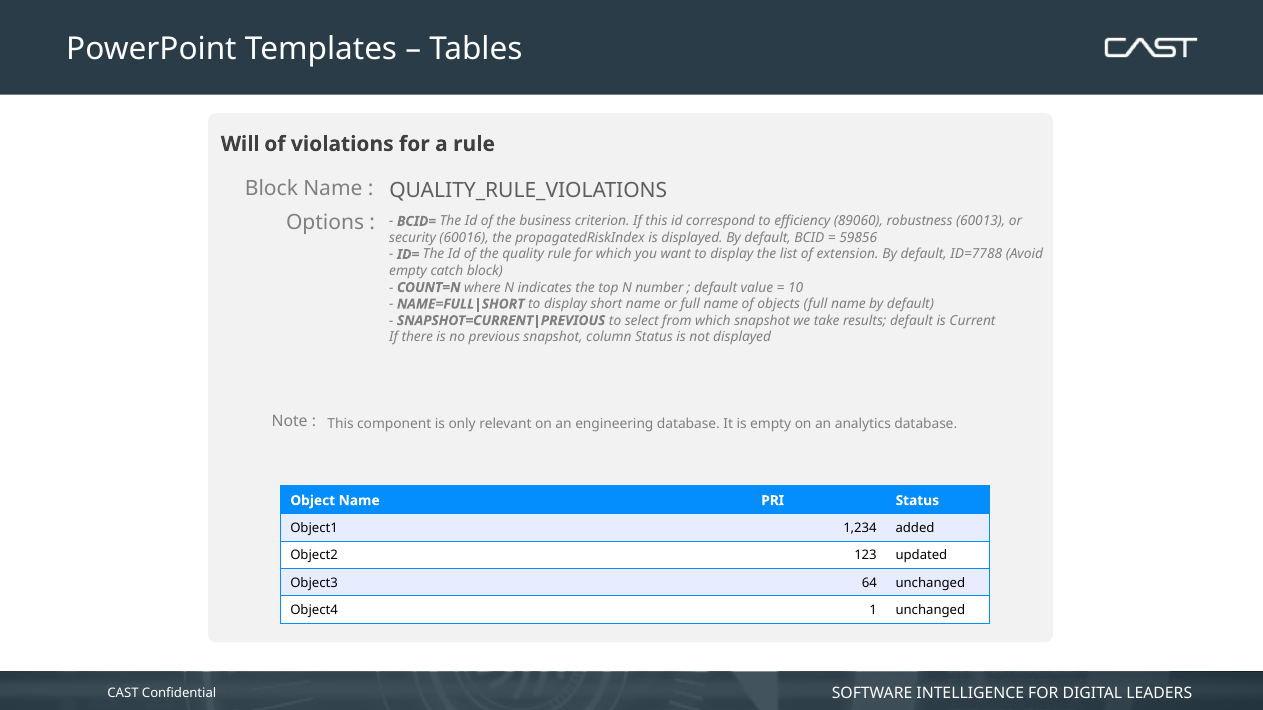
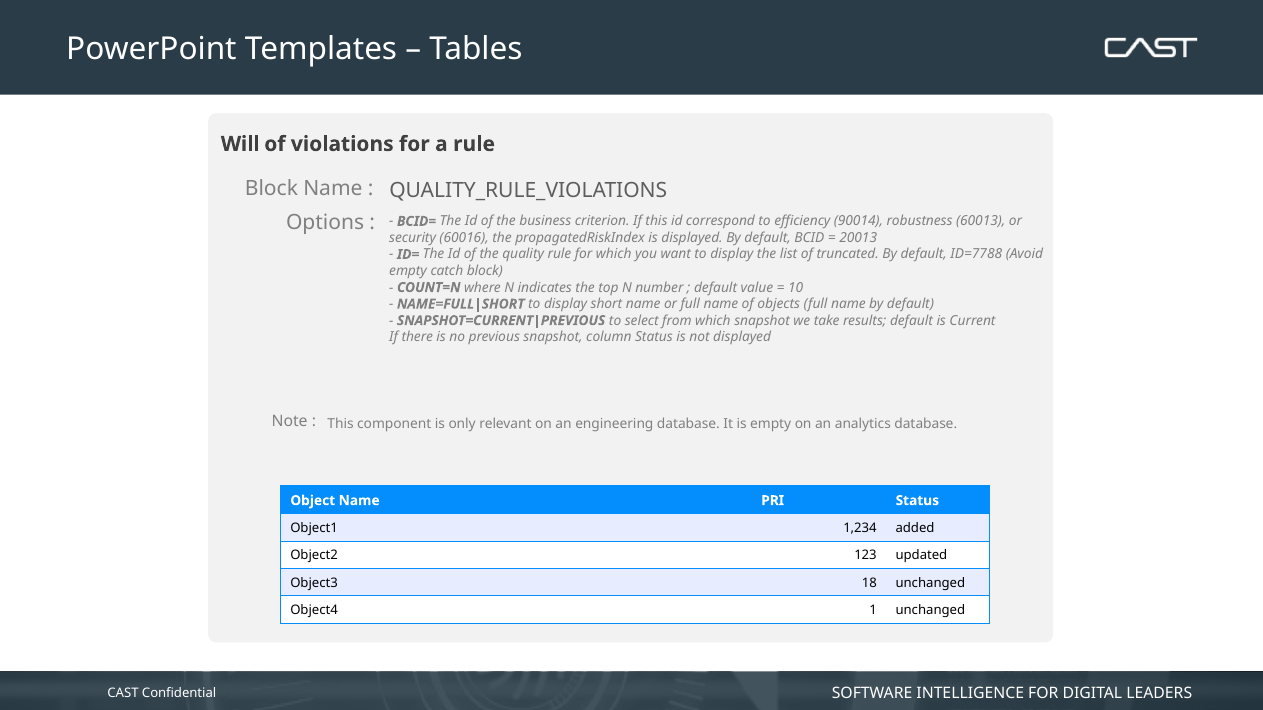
89060: 89060 -> 90014 (859, 221)
59856: 59856 -> 20013 (858, 238)
extension: extension -> truncated (848, 255)
64: 64 -> 18 (869, 583)
